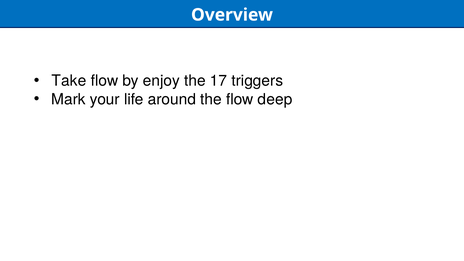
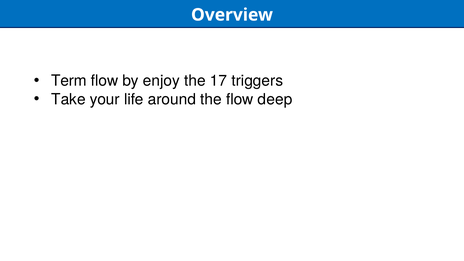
Take: Take -> Term (69, 81)
Mark: Mark -> Take (68, 99)
